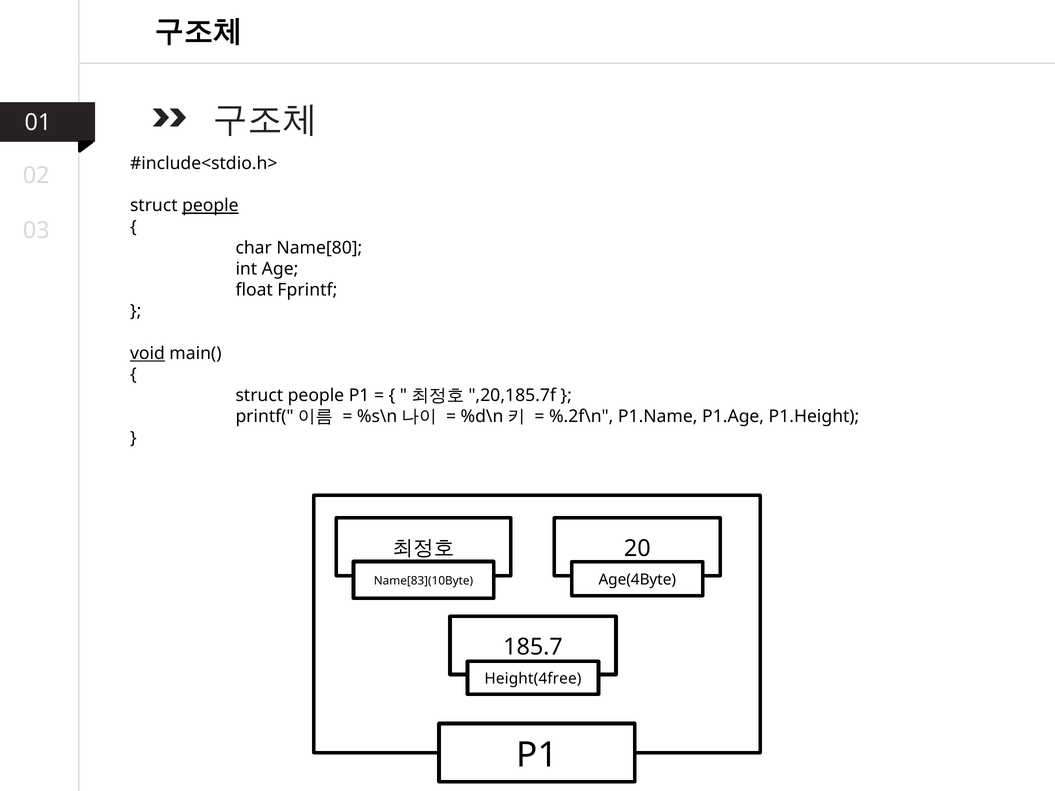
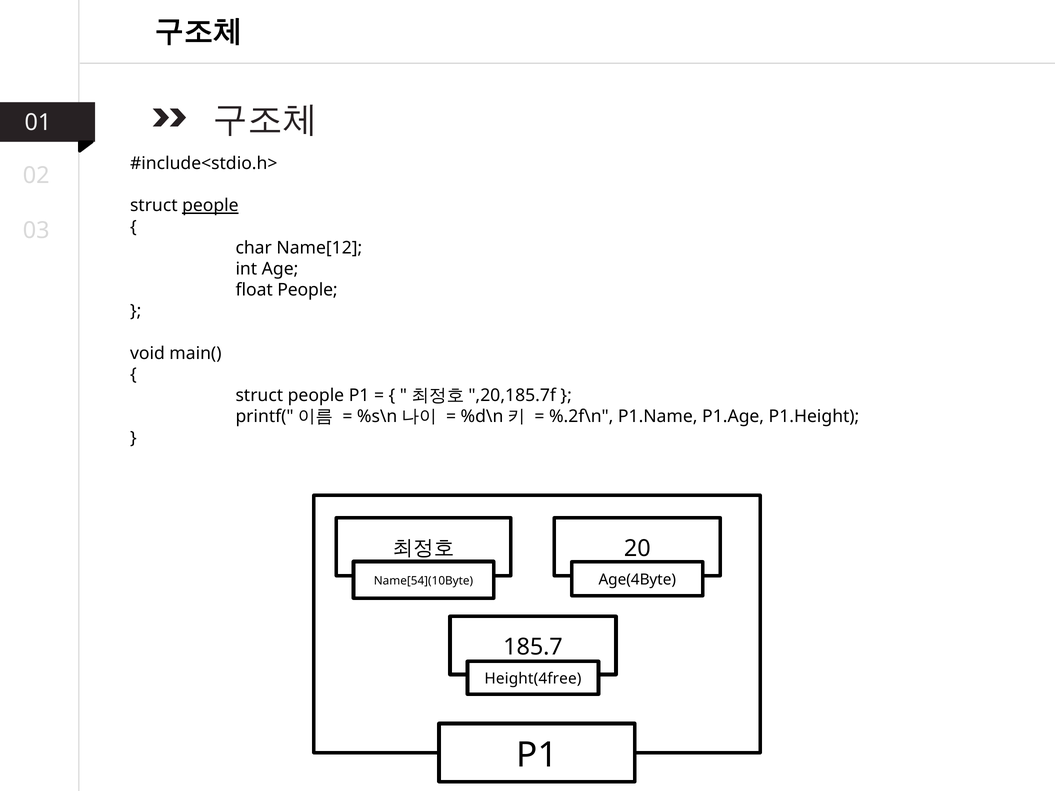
Name[80: Name[80 -> Name[12 (319, 248)
float Fprintf: Fprintf -> People (307, 290)
void underline: present -> none (147, 353)
Name[83](10Byte: Name[83](10Byte -> Name[54](10Byte (423, 581)
